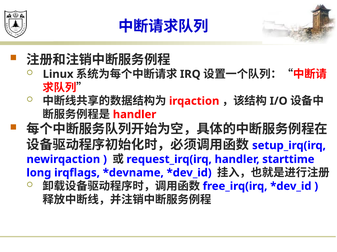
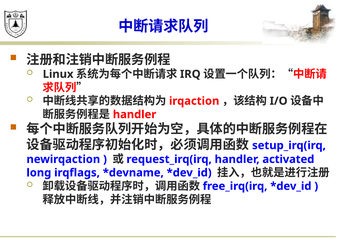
starttime: starttime -> activated (288, 160)
